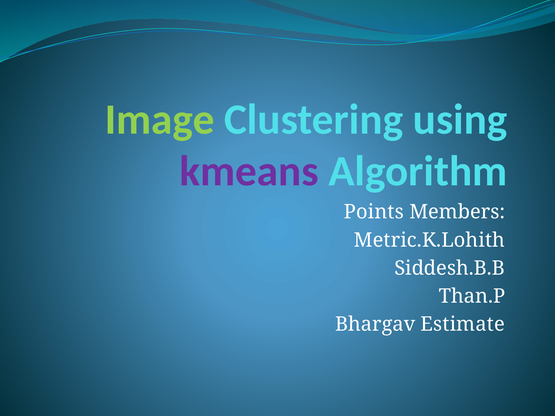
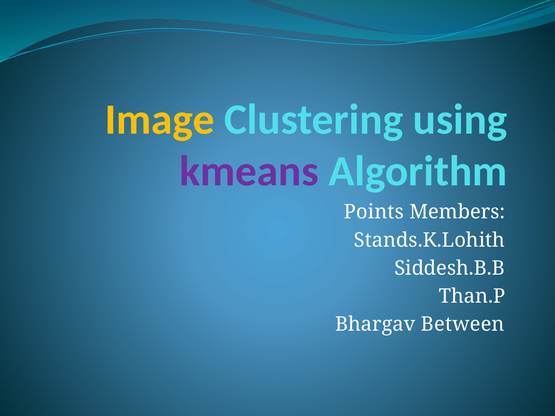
Image colour: light green -> yellow (160, 120)
Metric.K.Lohith: Metric.K.Lohith -> Stands.K.Lohith (429, 240)
Estimate: Estimate -> Between (463, 325)
